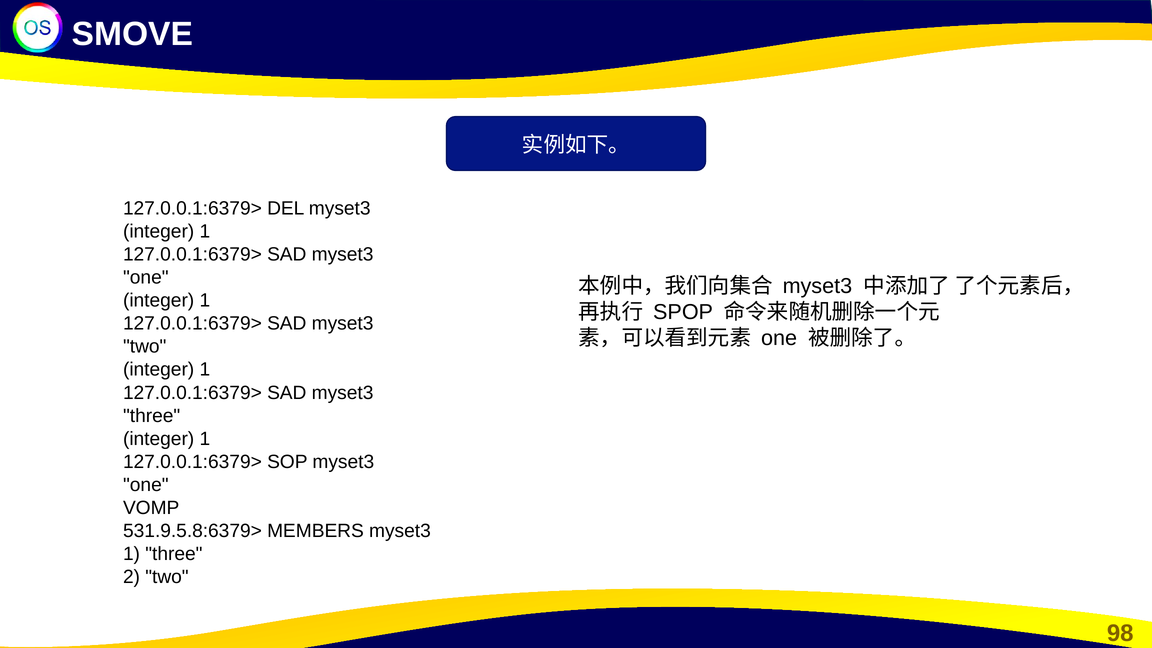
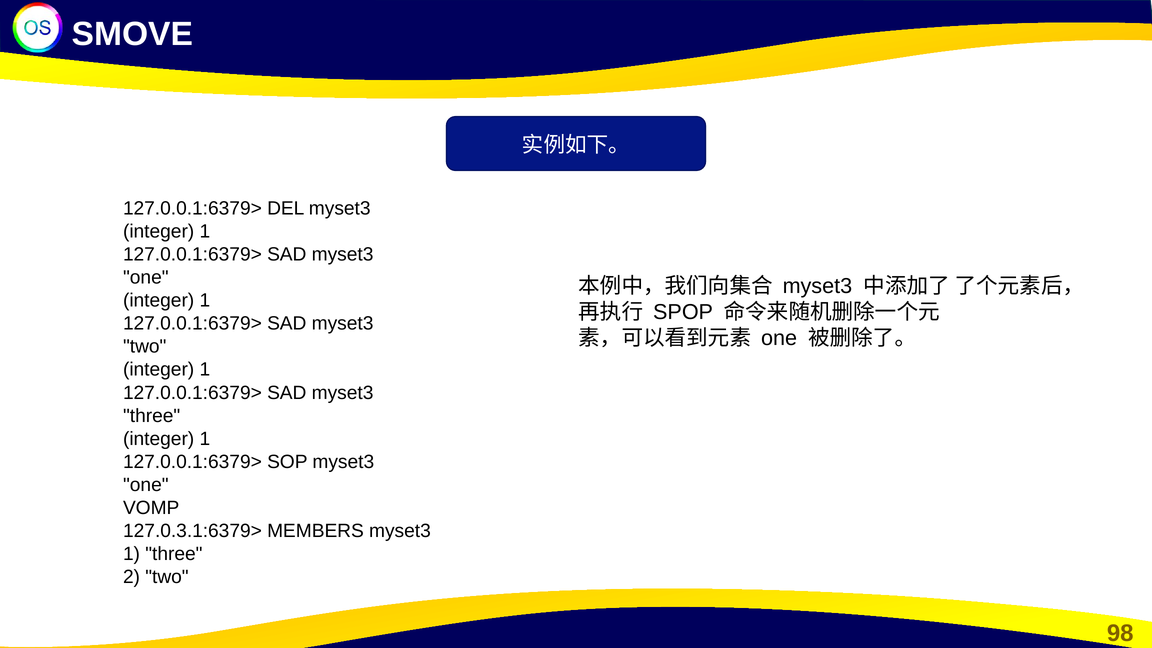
531.9.5.8:6379>: 531.9.5.8:6379> -> 127.0.3.1:6379> (192, 531)
